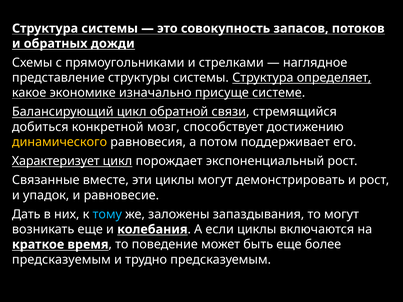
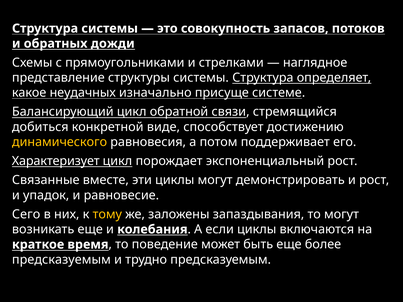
экономике: экономике -> неудачных (83, 93)
мозг: мозг -> виде (163, 127)
Дать: Дать -> Сего (26, 214)
тому colour: light blue -> yellow (107, 214)
